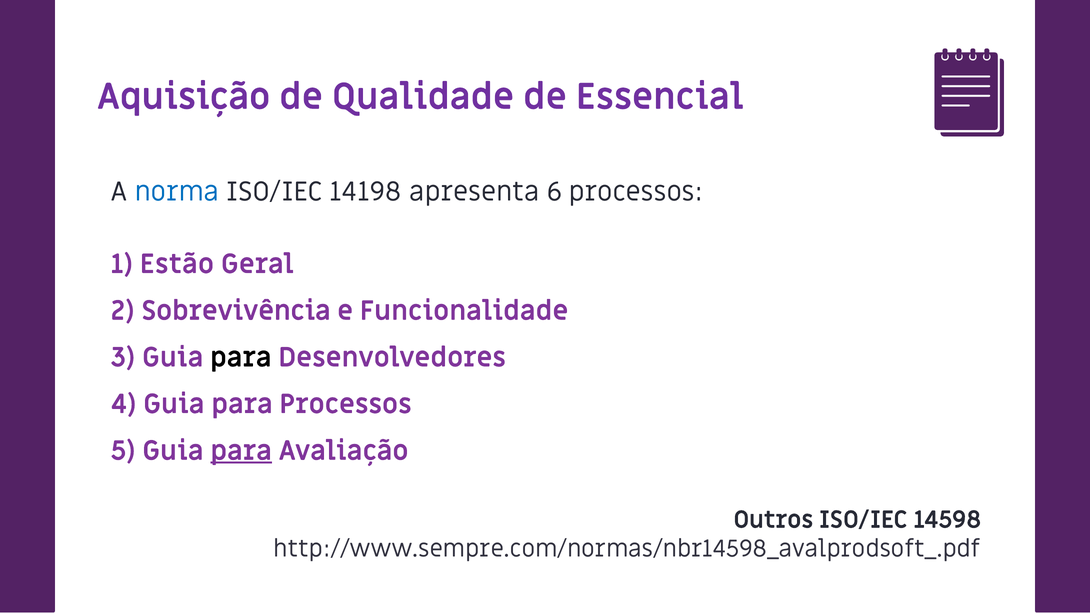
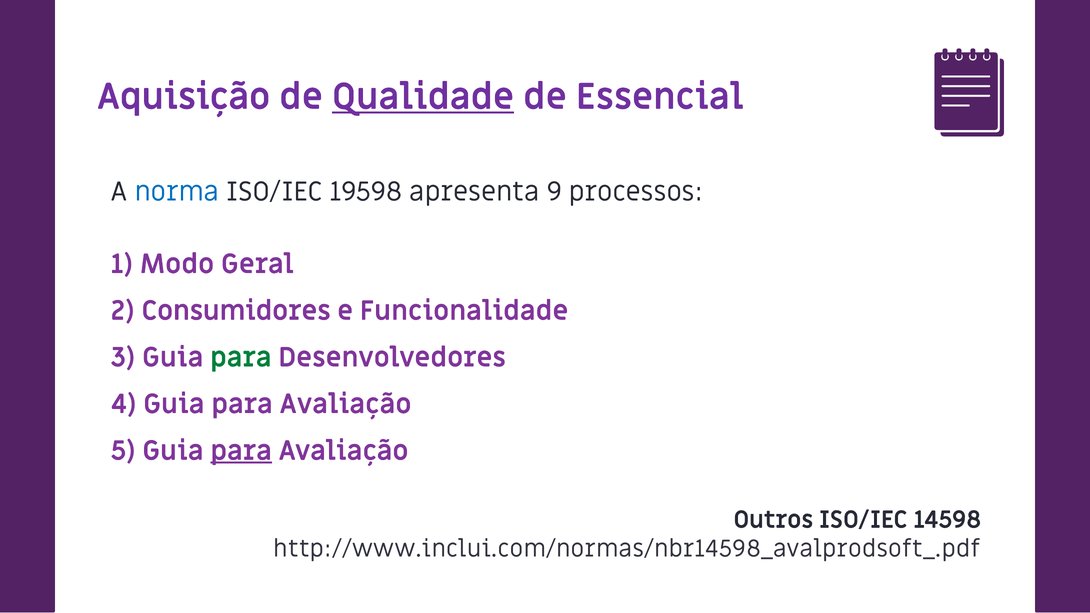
Qualidade underline: none -> present (423, 97)
14198: 14198 -> 19598 (366, 192)
6: 6 -> 9 (554, 192)
Estão: Estão -> Modo (177, 264)
Sobrevivência: Sobrevivência -> Consumidores (236, 311)
para colour: black -> green (241, 358)
4 Guia para Processos: Processos -> Avaliação (346, 404)
http://www.sempre.com/normas/nbr14598_avalprodsoft_.pdf: http://www.sempre.com/normas/nbr14598_avalprodsoft_.pdf -> http://www.inclui.com/normas/nbr14598_avalprodsoft_.pdf (627, 549)
